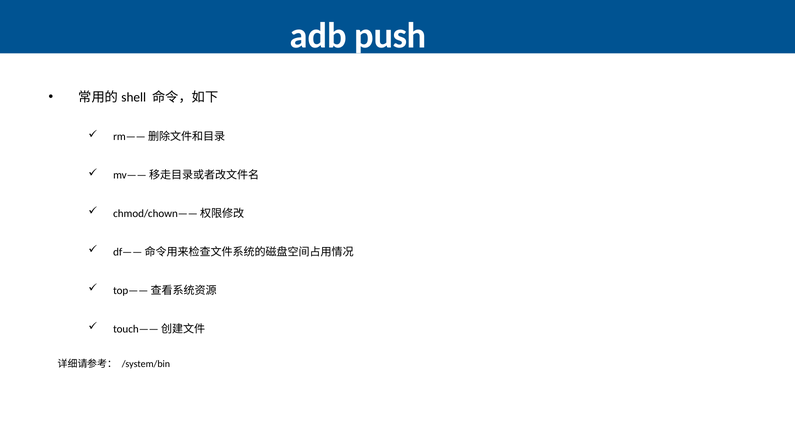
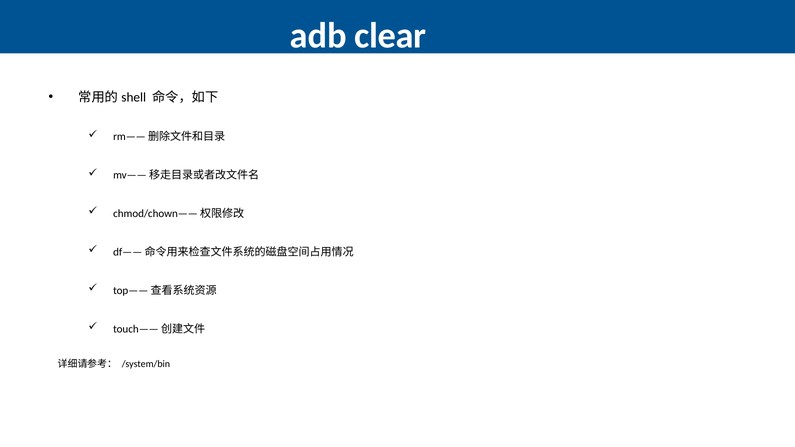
push: push -> clear (390, 36)
